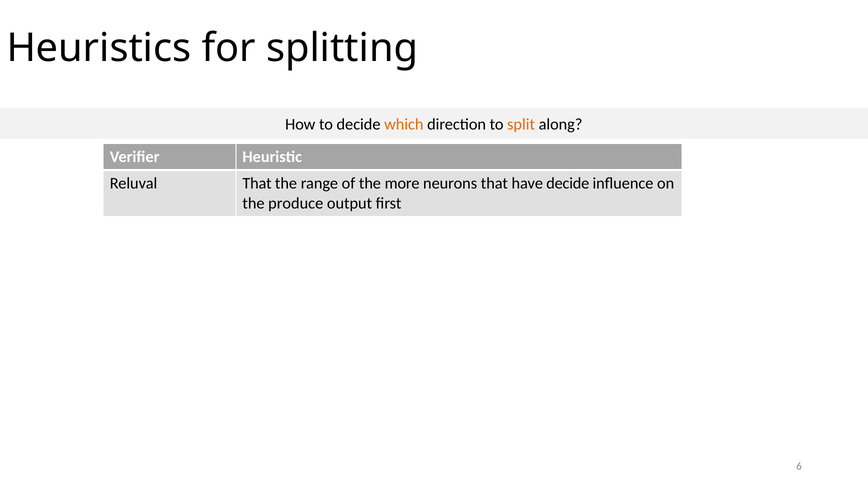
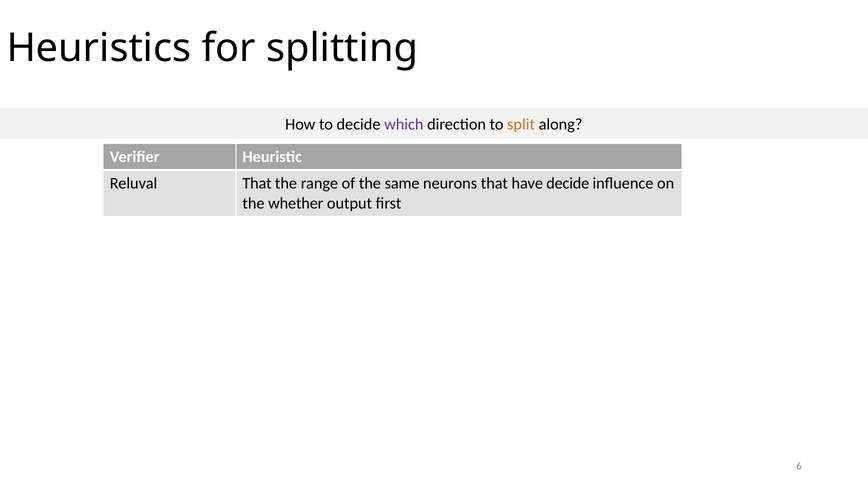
which colour: orange -> purple (404, 124)
more: more -> same (402, 183)
produce: produce -> whether (296, 203)
